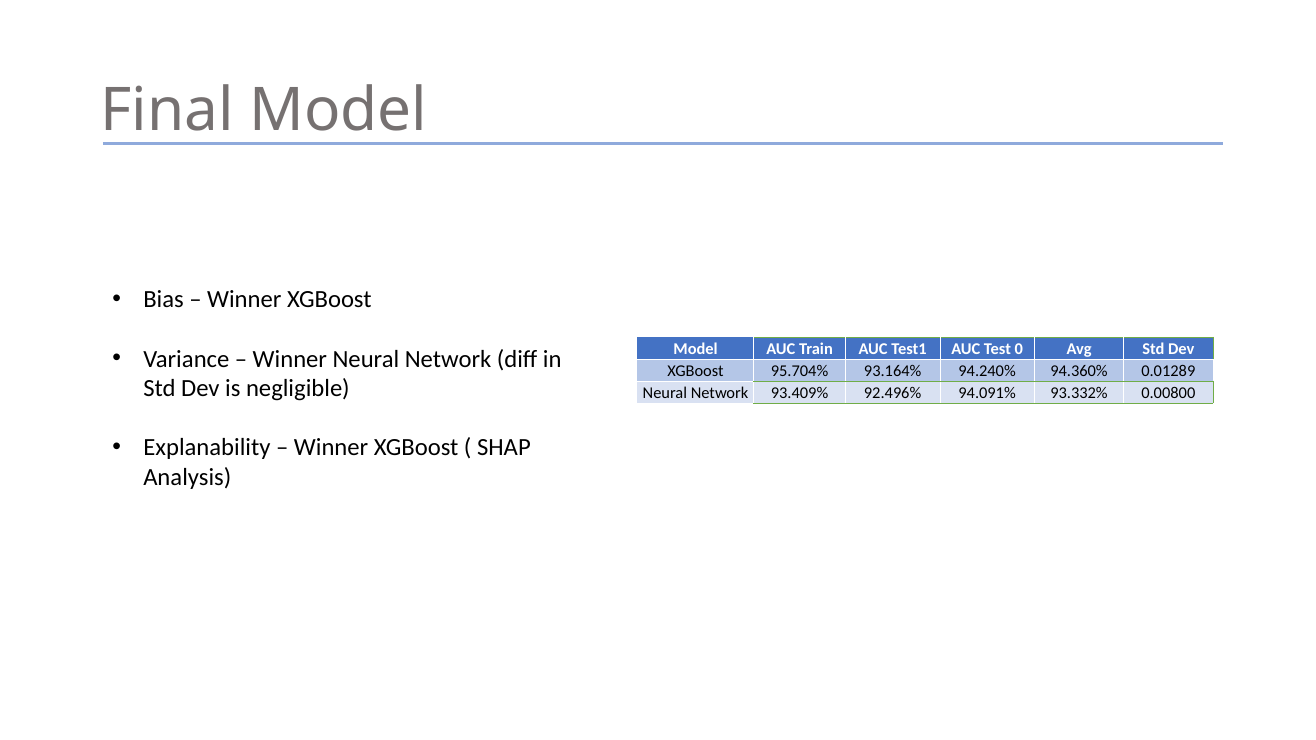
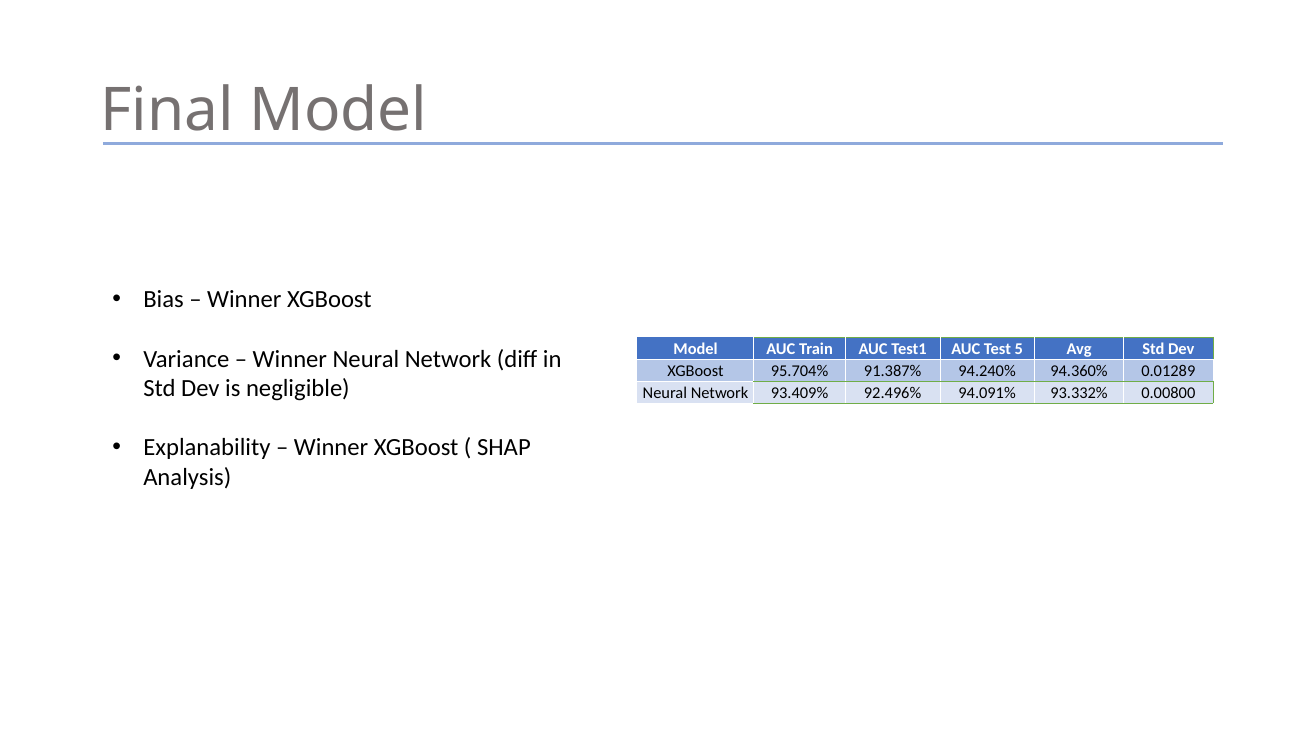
0: 0 -> 5 (1019, 349)
93.164%: 93.164% -> 91.387% (893, 371)
